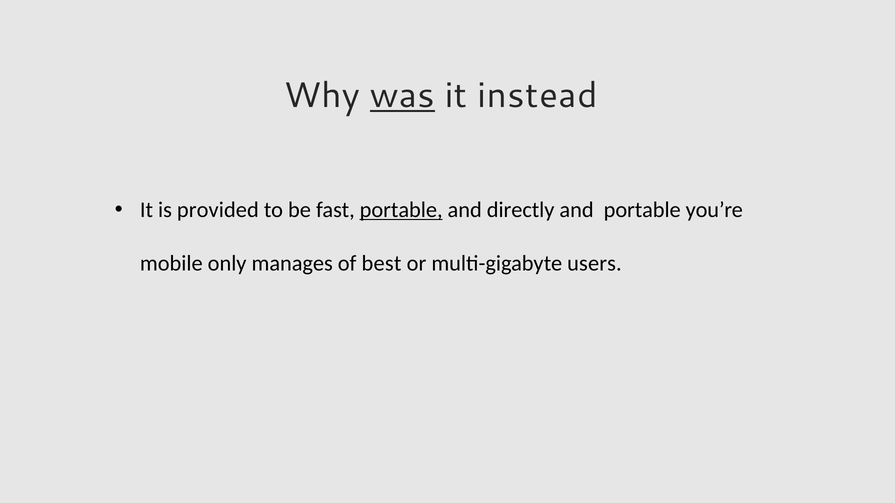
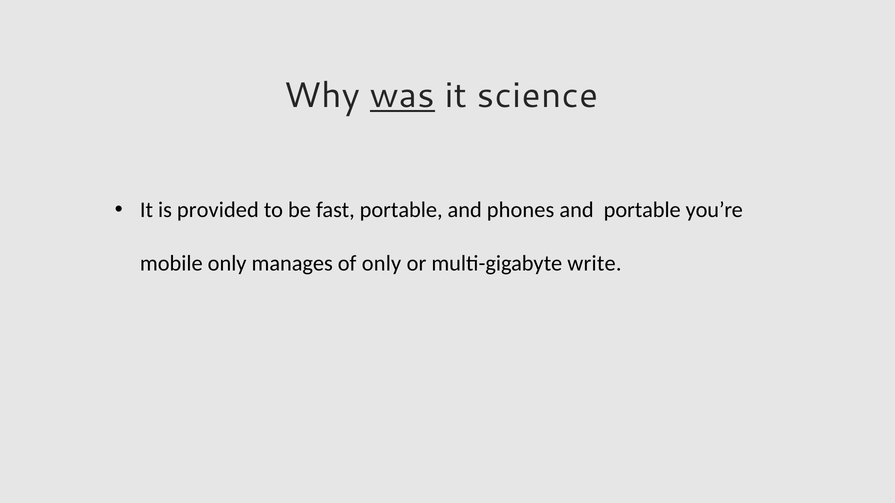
instead: instead -> science (538, 96)
portable underline: present -> none (401, 210)
directly: directly -> phones (521, 210)
of best: best -> only (381, 264)
users: users -> write (594, 264)
